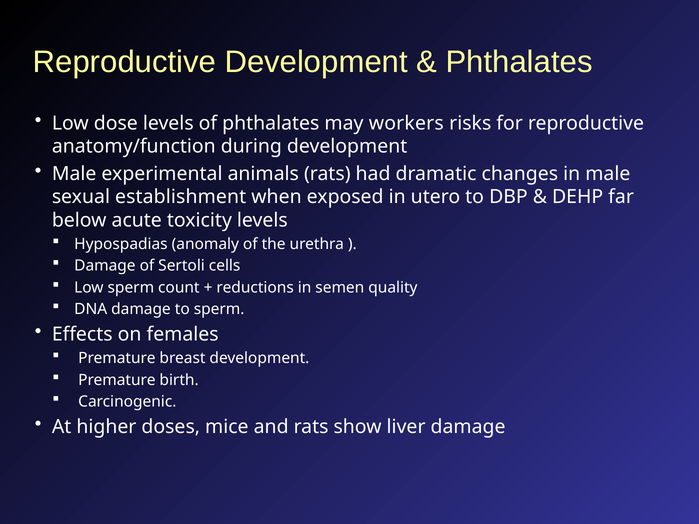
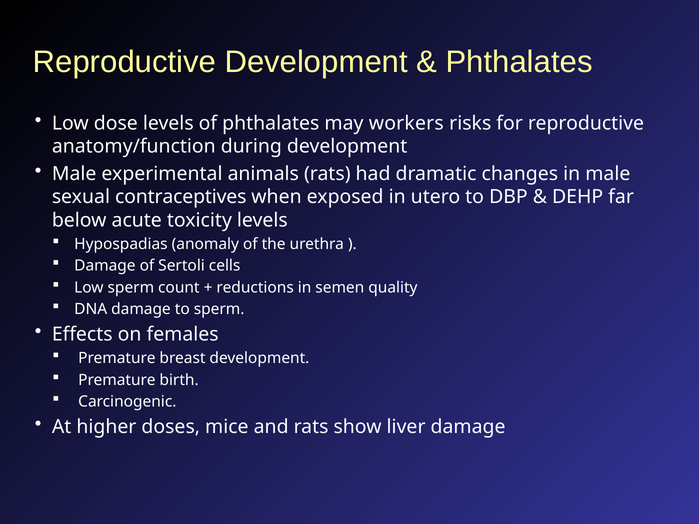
establishment: establishment -> contraceptives (181, 197)
